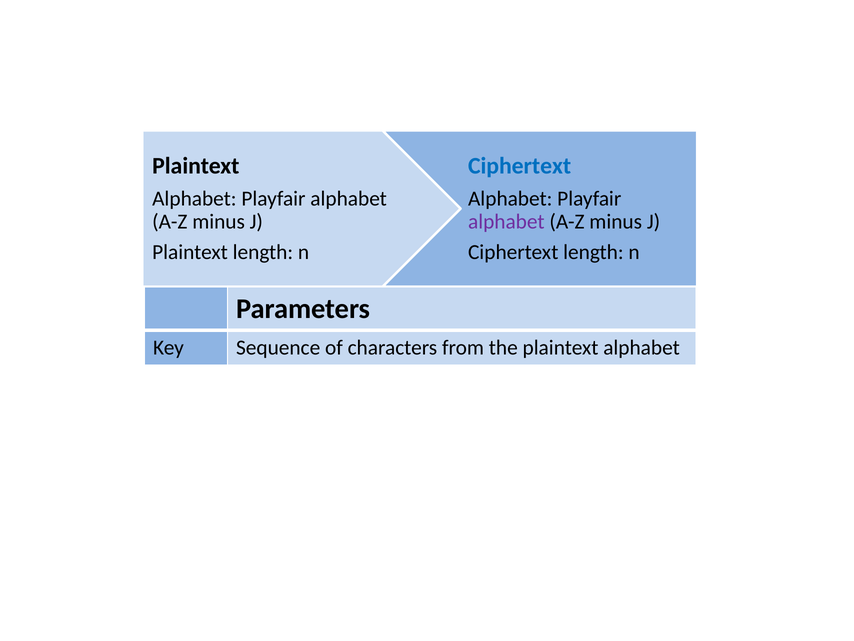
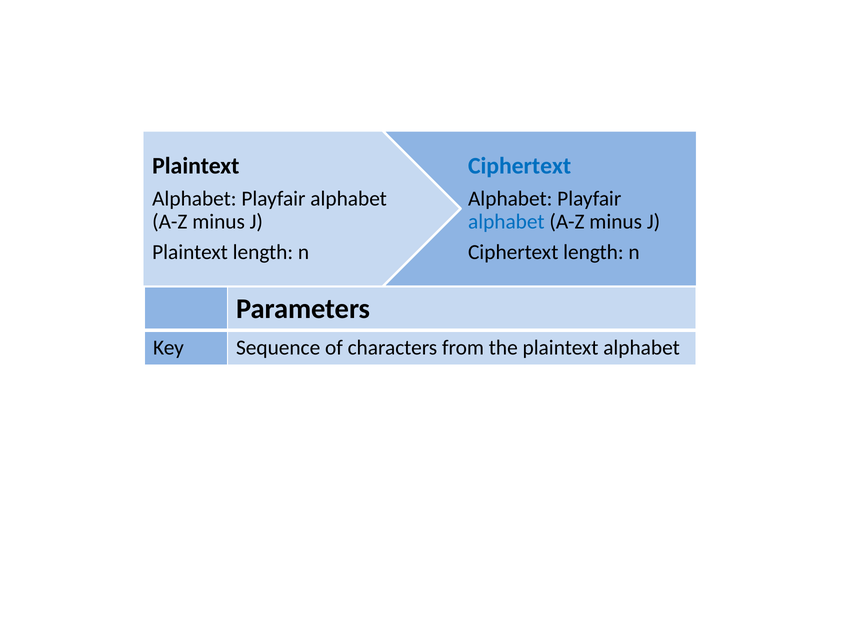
alphabet colour: purple -> blue (506, 222)
